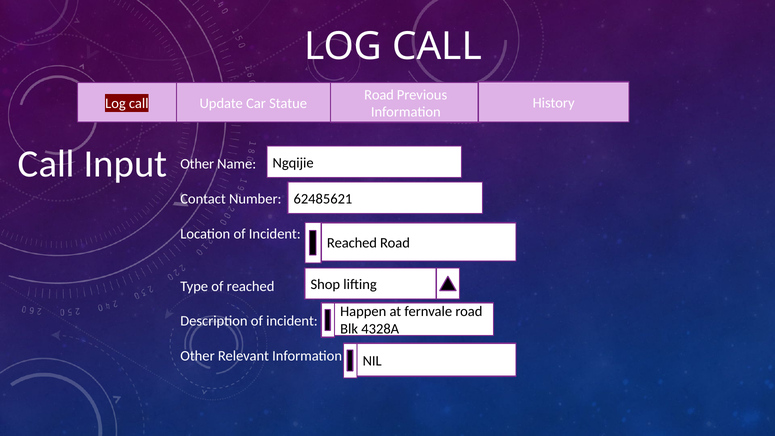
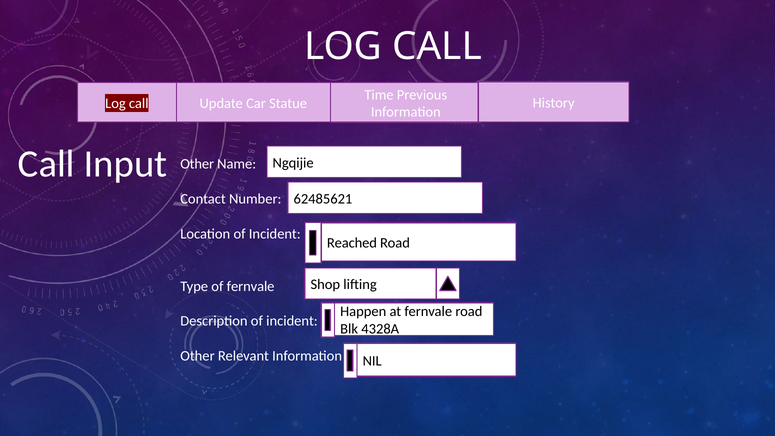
Road: Road -> Time (379, 95)
of reached: reached -> fernvale (251, 286)
